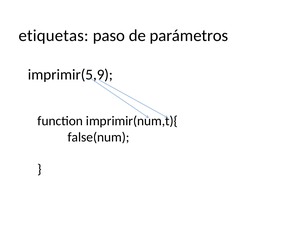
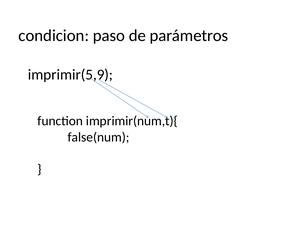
etiquetas: etiquetas -> condicion (54, 36)
